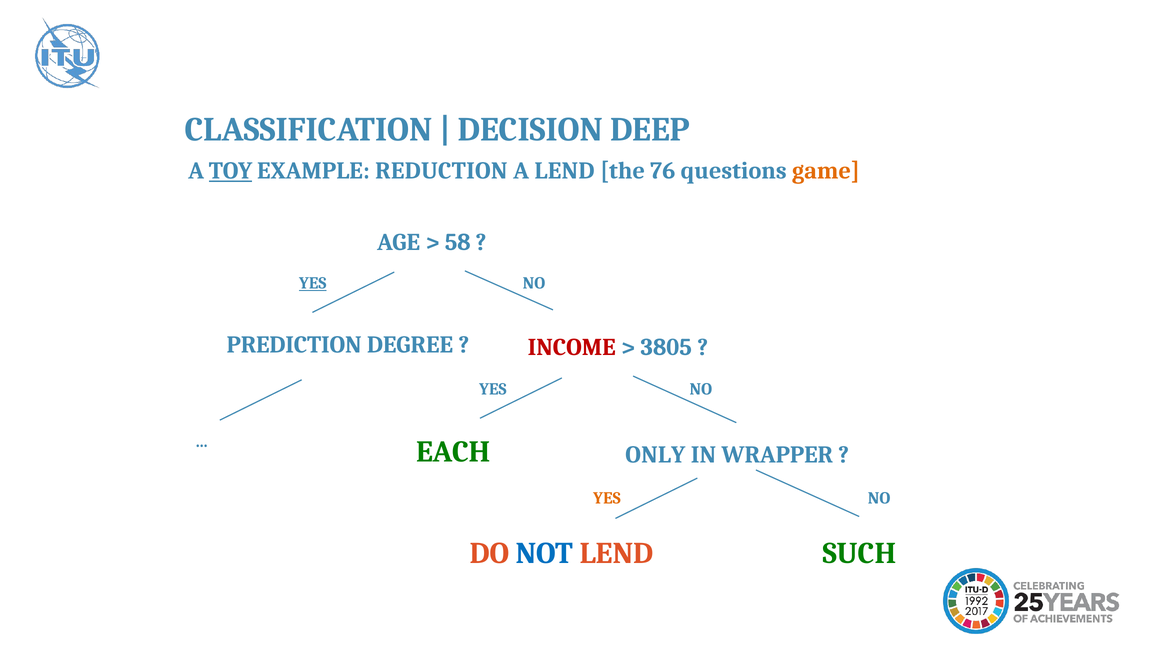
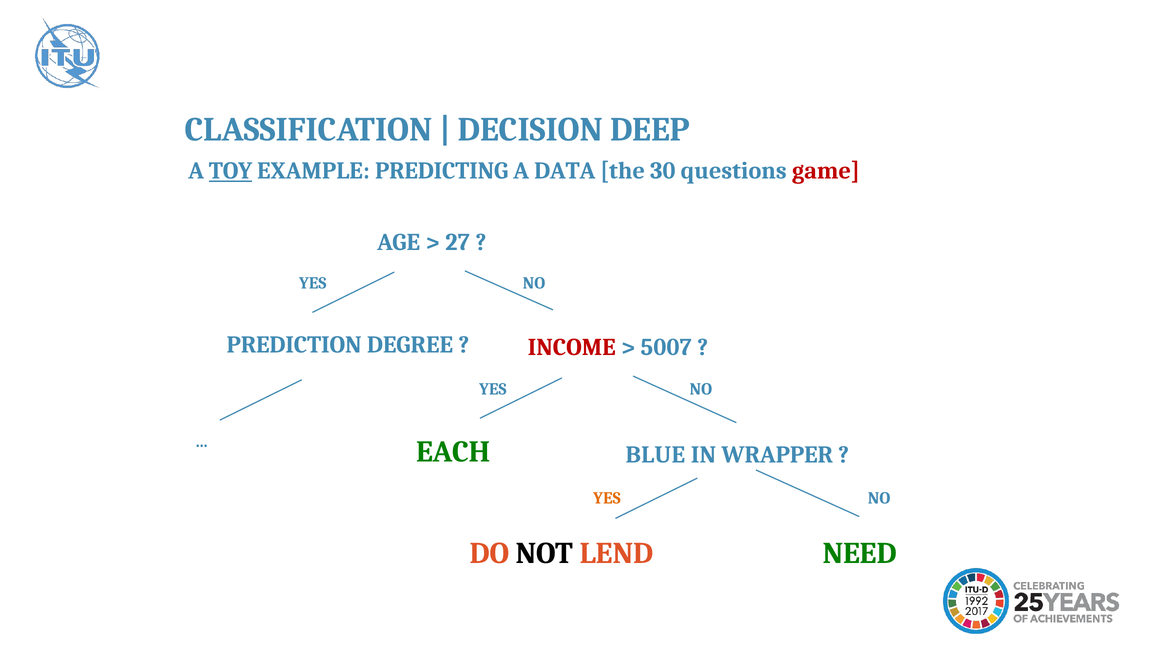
REDUCTION: REDUCTION -> PREDICTING (442, 171)
A LEND: LEND -> DATA (565, 171)
76: 76 -> 30 (663, 171)
game colour: orange -> red (826, 171)
58: 58 -> 27 (458, 242)
YES underline: present -> none (313, 283)
3805: 3805 -> 5007 (666, 347)
ONLY: ONLY -> BLUE (655, 455)
NOT colour: blue -> black (544, 553)
SUCH: SUCH -> NEED (860, 553)
